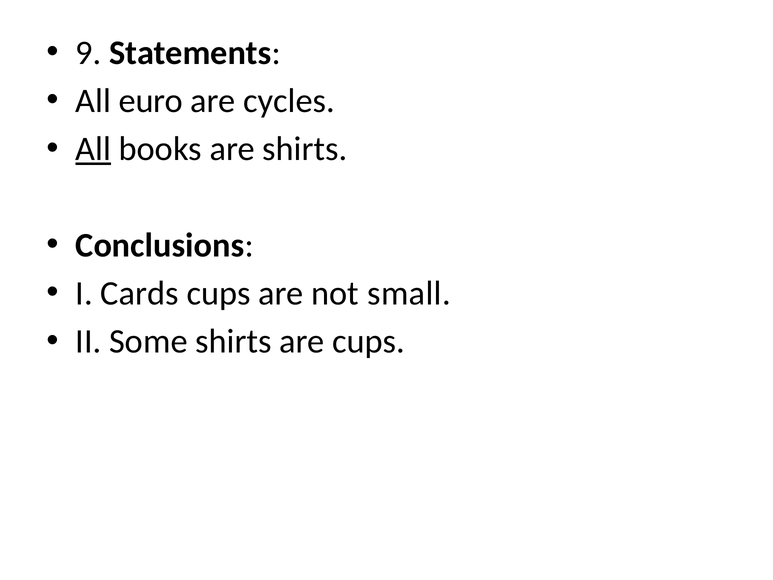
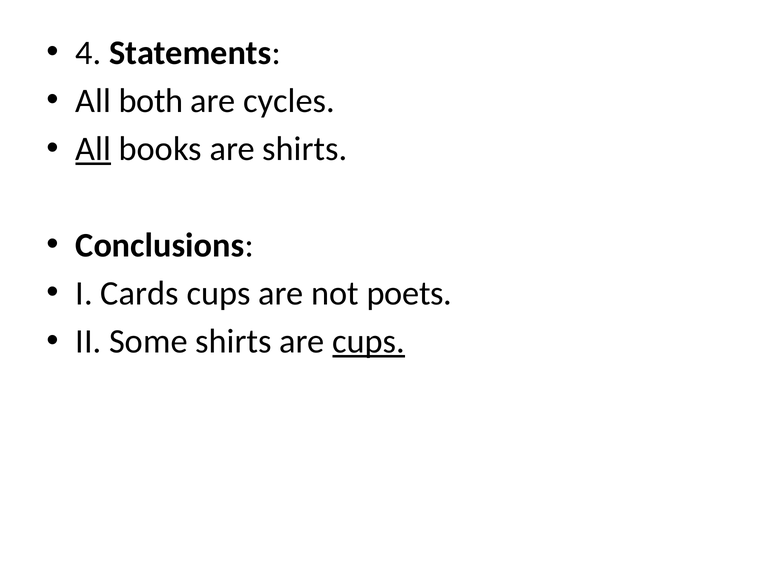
9: 9 -> 4 (88, 53)
euro: euro -> both (151, 101)
small: small -> poets (409, 293)
cups underline: none -> present (369, 341)
